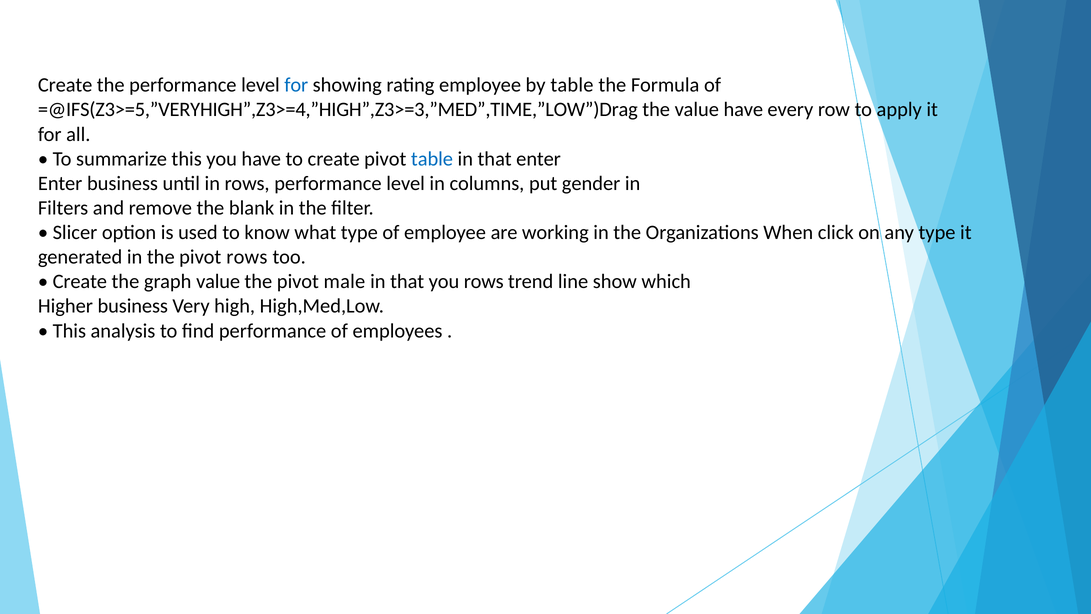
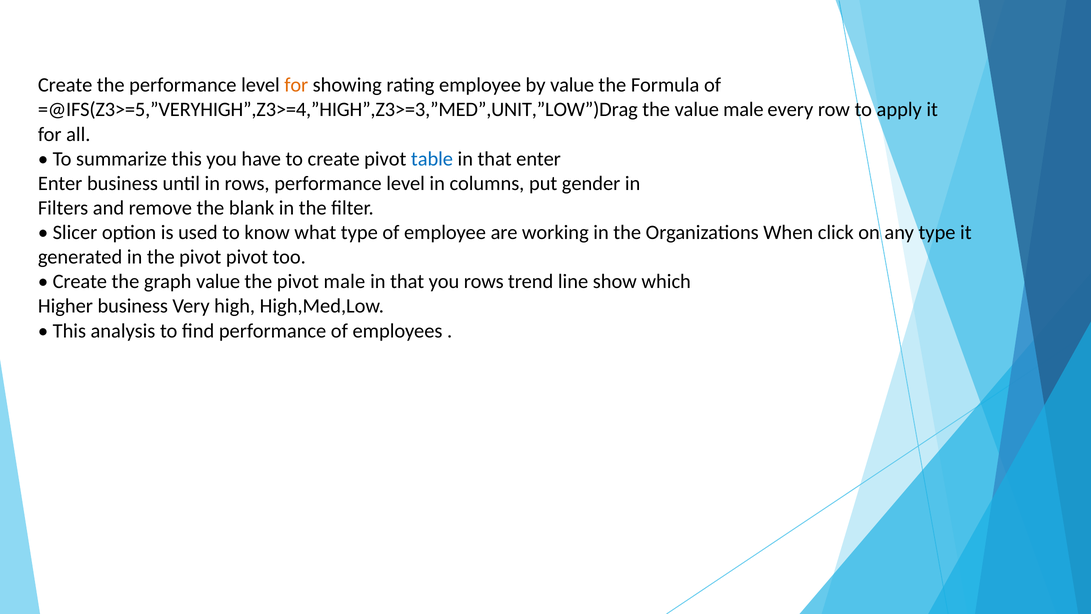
for colour: blue -> orange (296, 85)
by table: table -> value (572, 85)
=@IFS(Z3>=5,”VERYHIGH”,Z3>=4,”HIGH”,Z3>=3,”MED”,TIME,”LOW”)Drag: =@IFS(Z3>=5,”VERYHIGH”,Z3>=4,”HIGH”,Z3>=3,”MED”,TIME,”LOW”)Drag -> =@IFS(Z3>=5,”VERYHIGH”,Z3>=4,”HIGH”,Z3>=3,”MED”,UNIT,”LOW”)Drag (338, 110)
value have: have -> male (743, 110)
pivot rows: rows -> pivot (247, 257)
